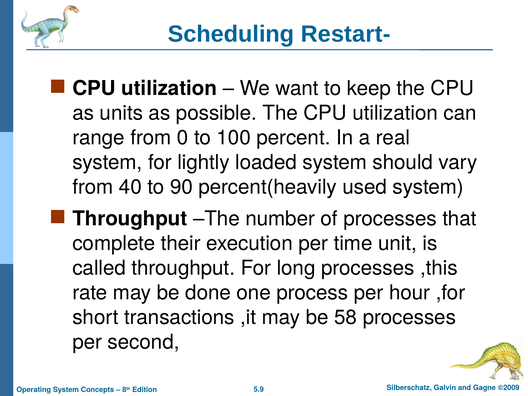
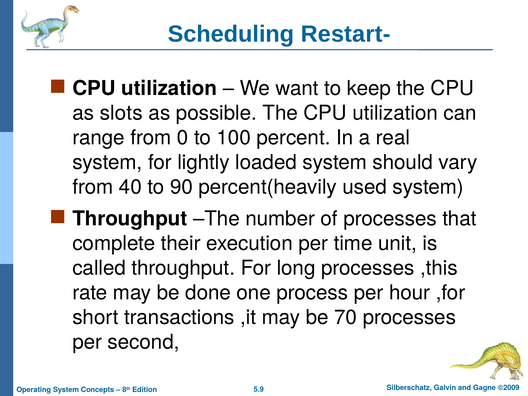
units: units -> slots (121, 113)
58: 58 -> 70 (346, 317)
